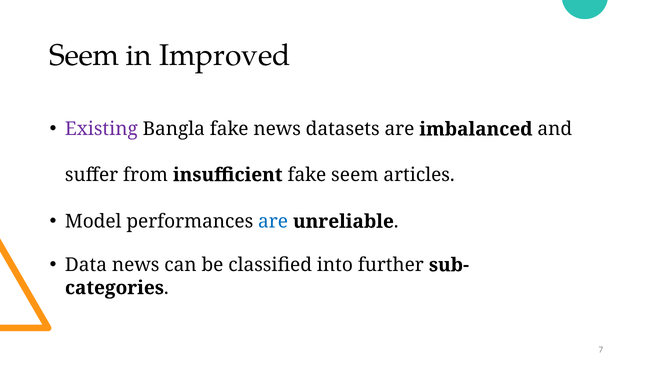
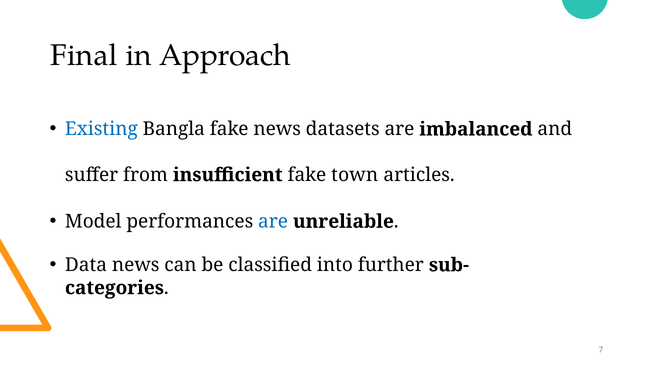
Seem: Seem -> Final (84, 56)
Improved: Improved -> Approach (225, 56)
Existing colour: purple -> blue (101, 129)
fake seem: seem -> town (355, 175)
